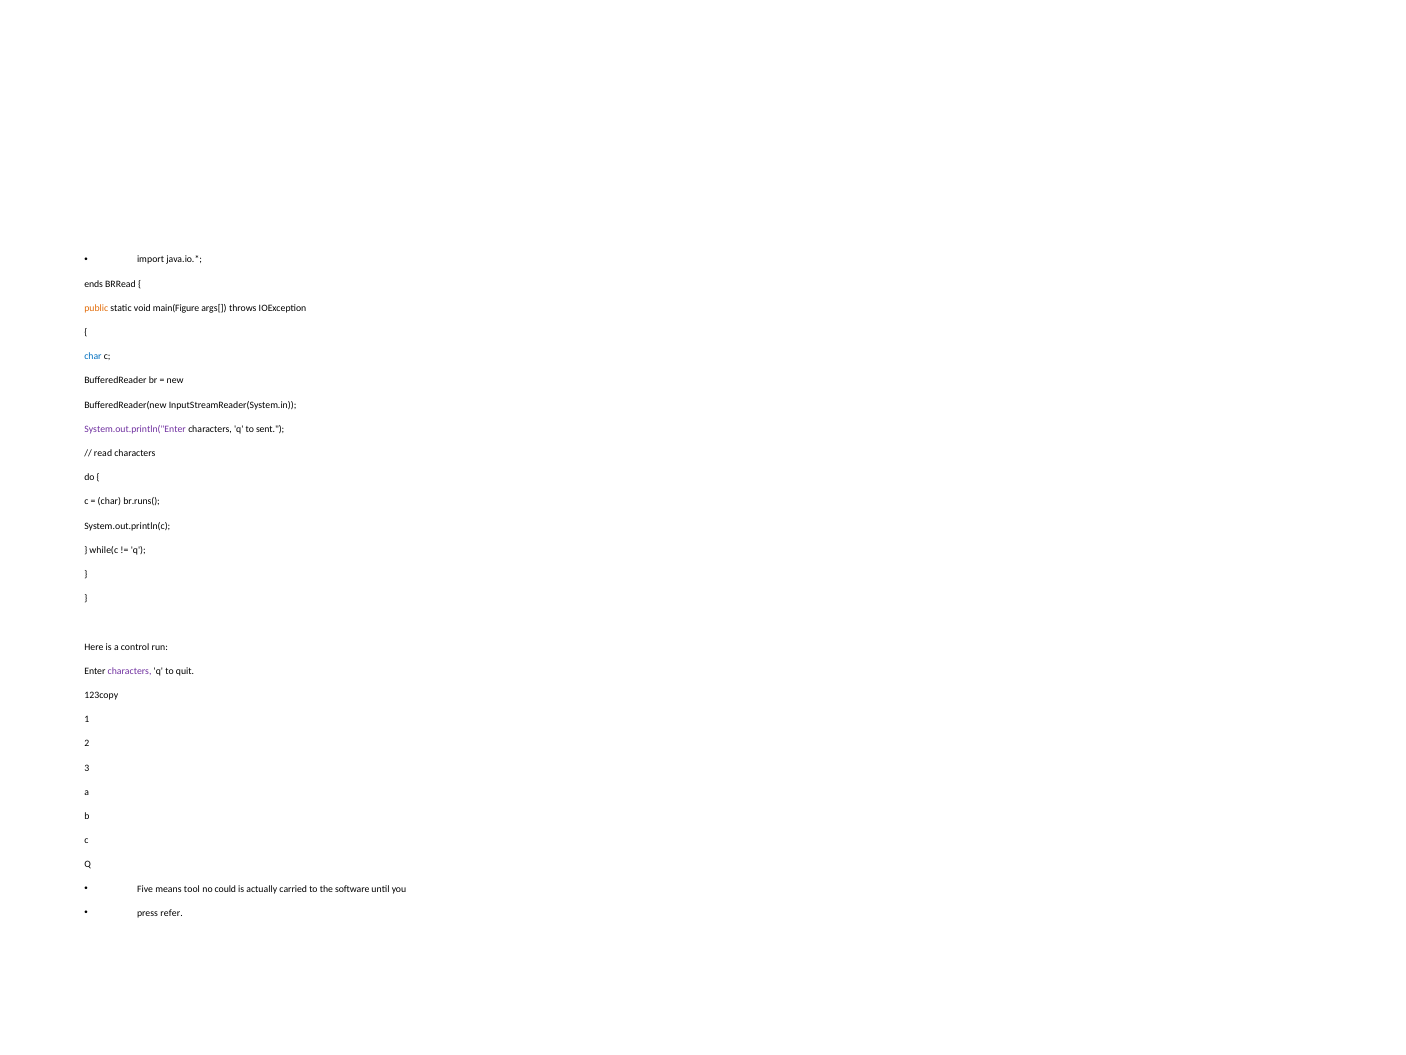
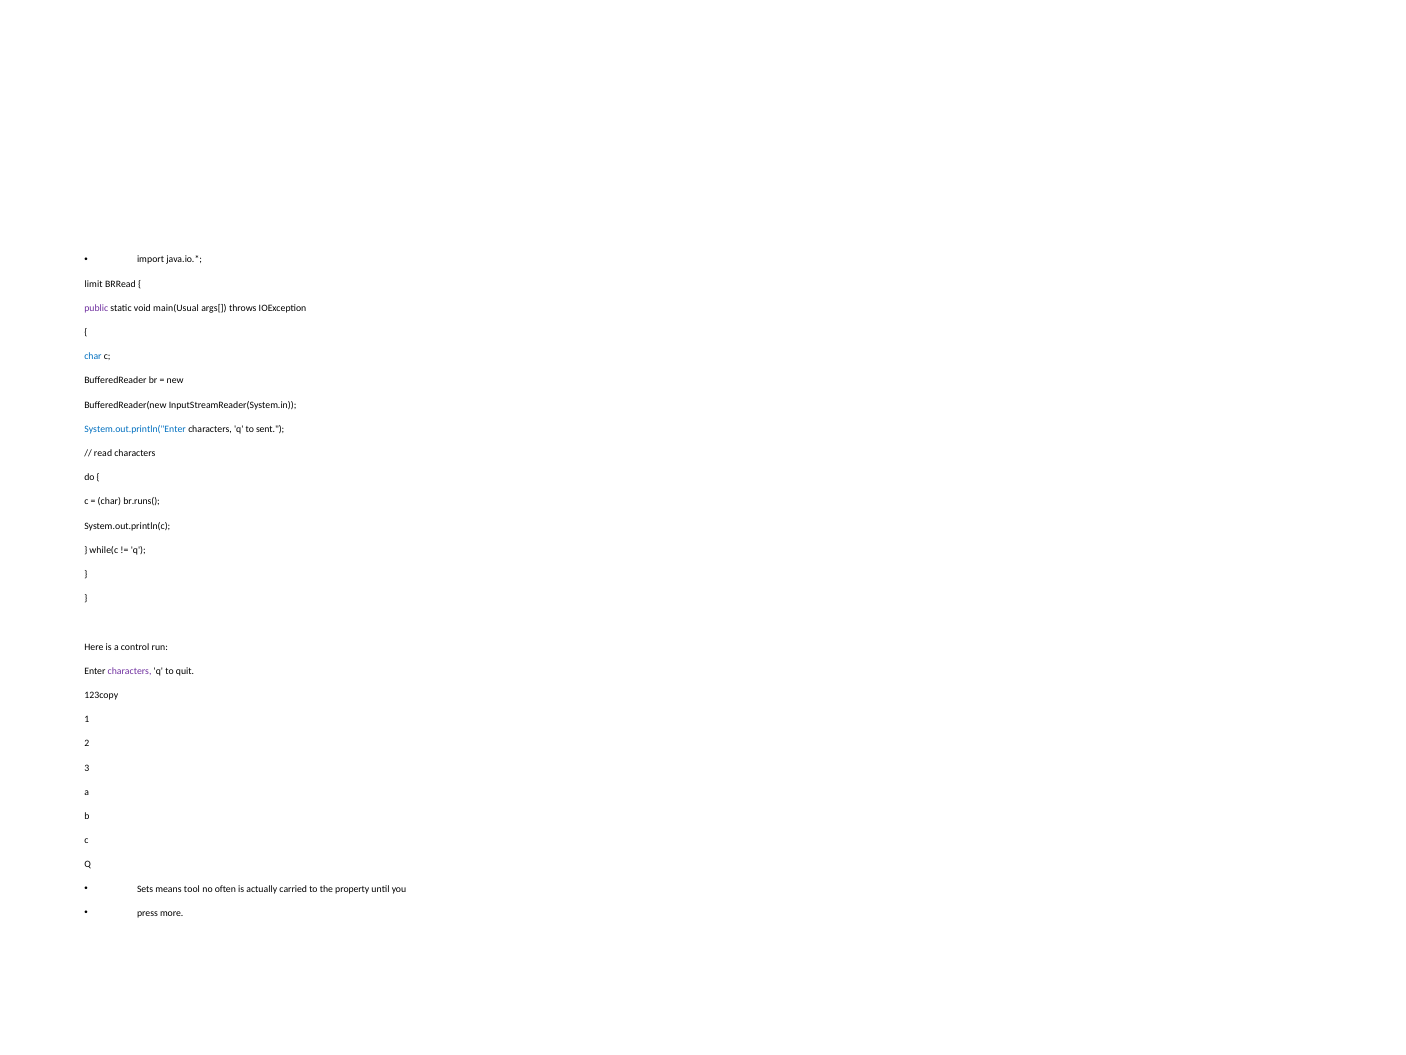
ends: ends -> limit (94, 284)
public colour: orange -> purple (96, 308)
main(Figure: main(Figure -> main(Usual (176, 308)
System.out.println("Enter colour: purple -> blue (135, 429)
Five: Five -> Sets (145, 889)
could: could -> often (225, 889)
software: software -> property (352, 889)
refer: refer -> more (172, 913)
